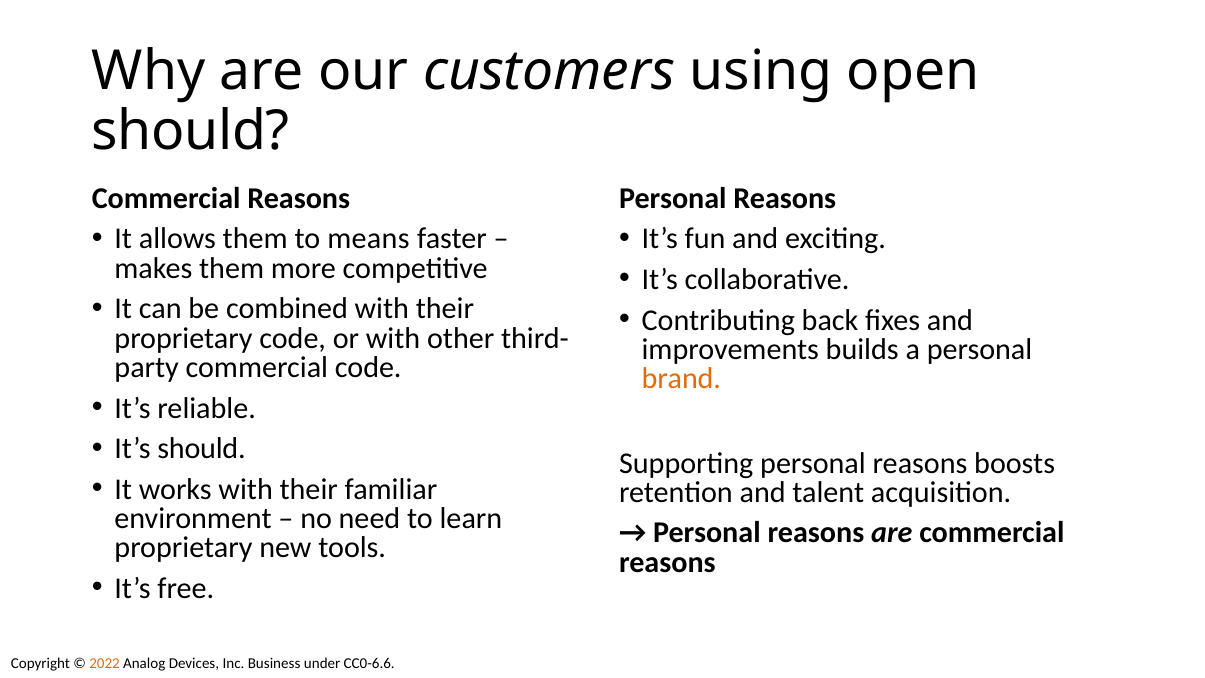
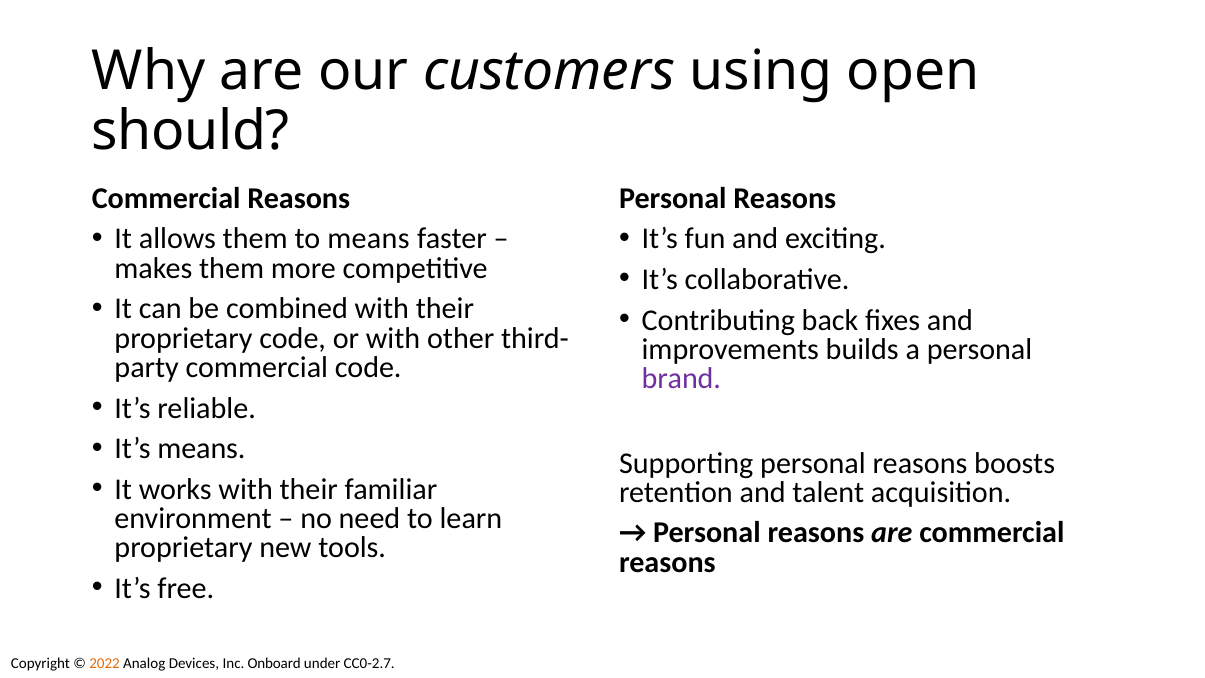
brand colour: orange -> purple (681, 379)
It’s should: should -> means (201, 449)
Business: Business -> Onboard (274, 663)
CC0-6.6: CC0-6.6 -> CC0-2.7 (369, 663)
